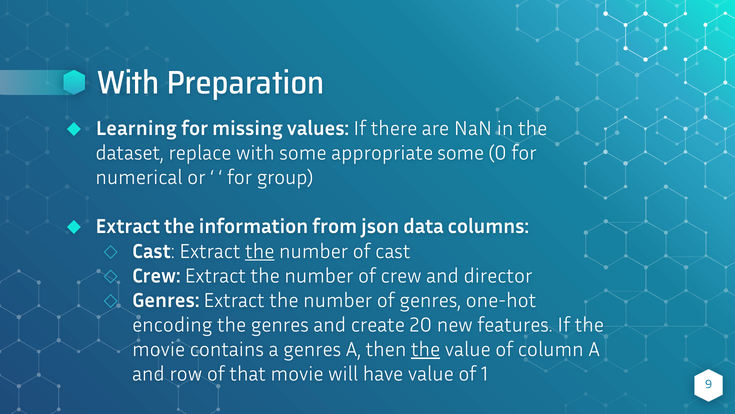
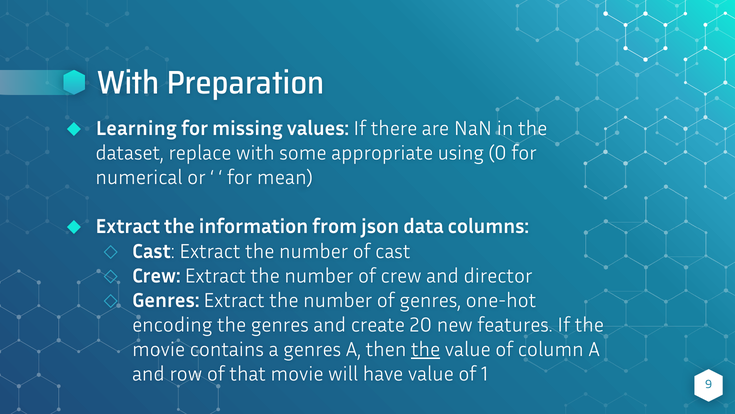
appropriate some: some -> using (461, 153)
group: group -> mean (285, 177)
the underline: present -> none (260, 251)
